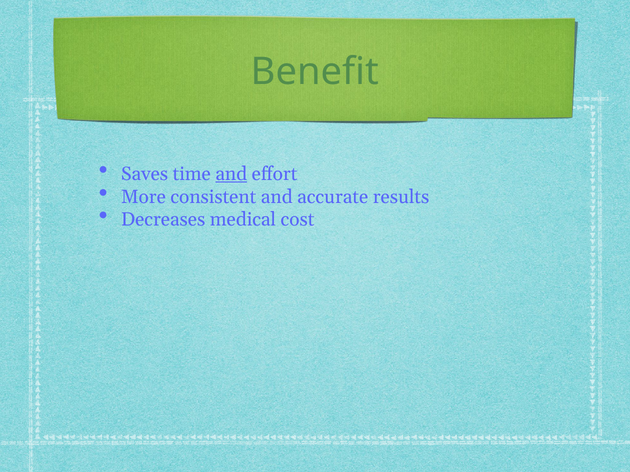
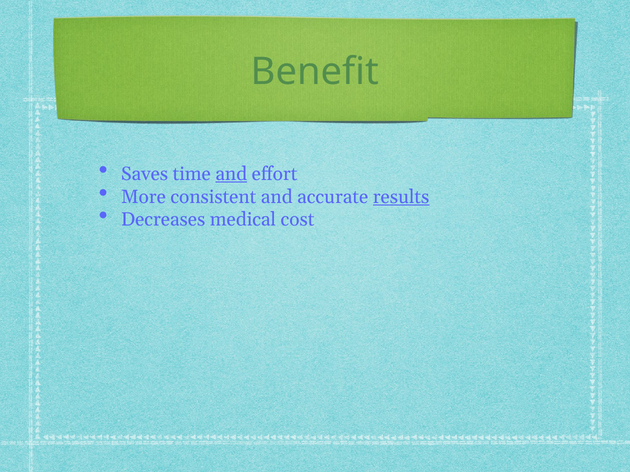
results underline: none -> present (401, 197)
